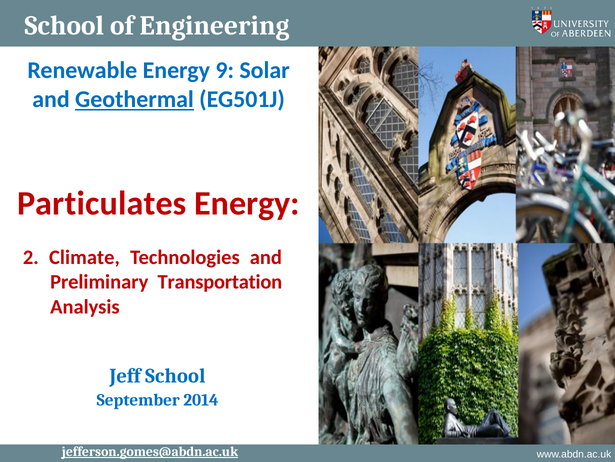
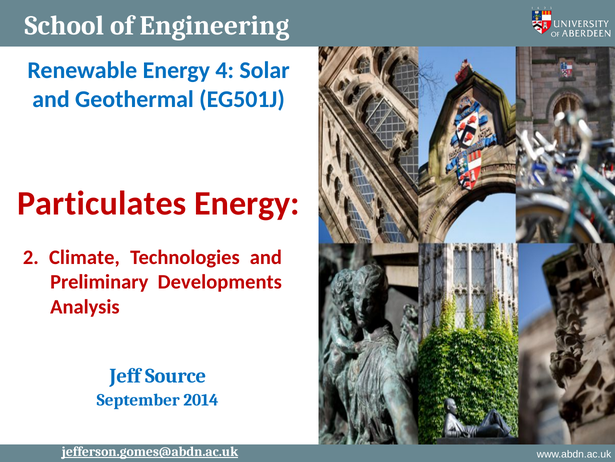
9: 9 -> 4 (225, 70)
Geothermal underline: present -> none (134, 99)
Transportation: Transportation -> Developments (220, 282)
Jeff School: School -> Source (176, 375)
